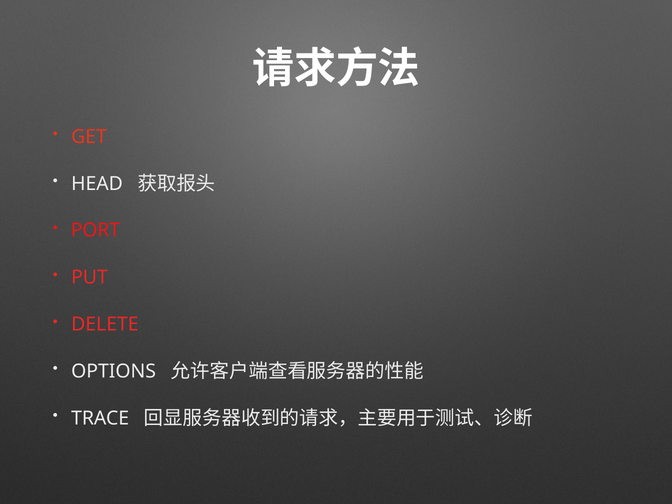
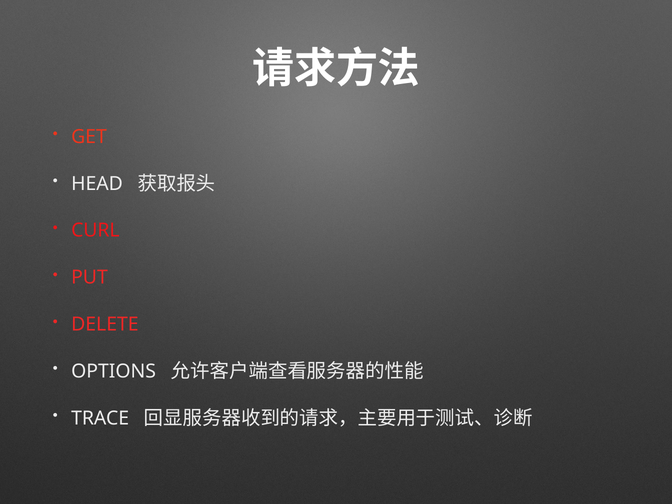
PORT: PORT -> CURL (95, 231)
